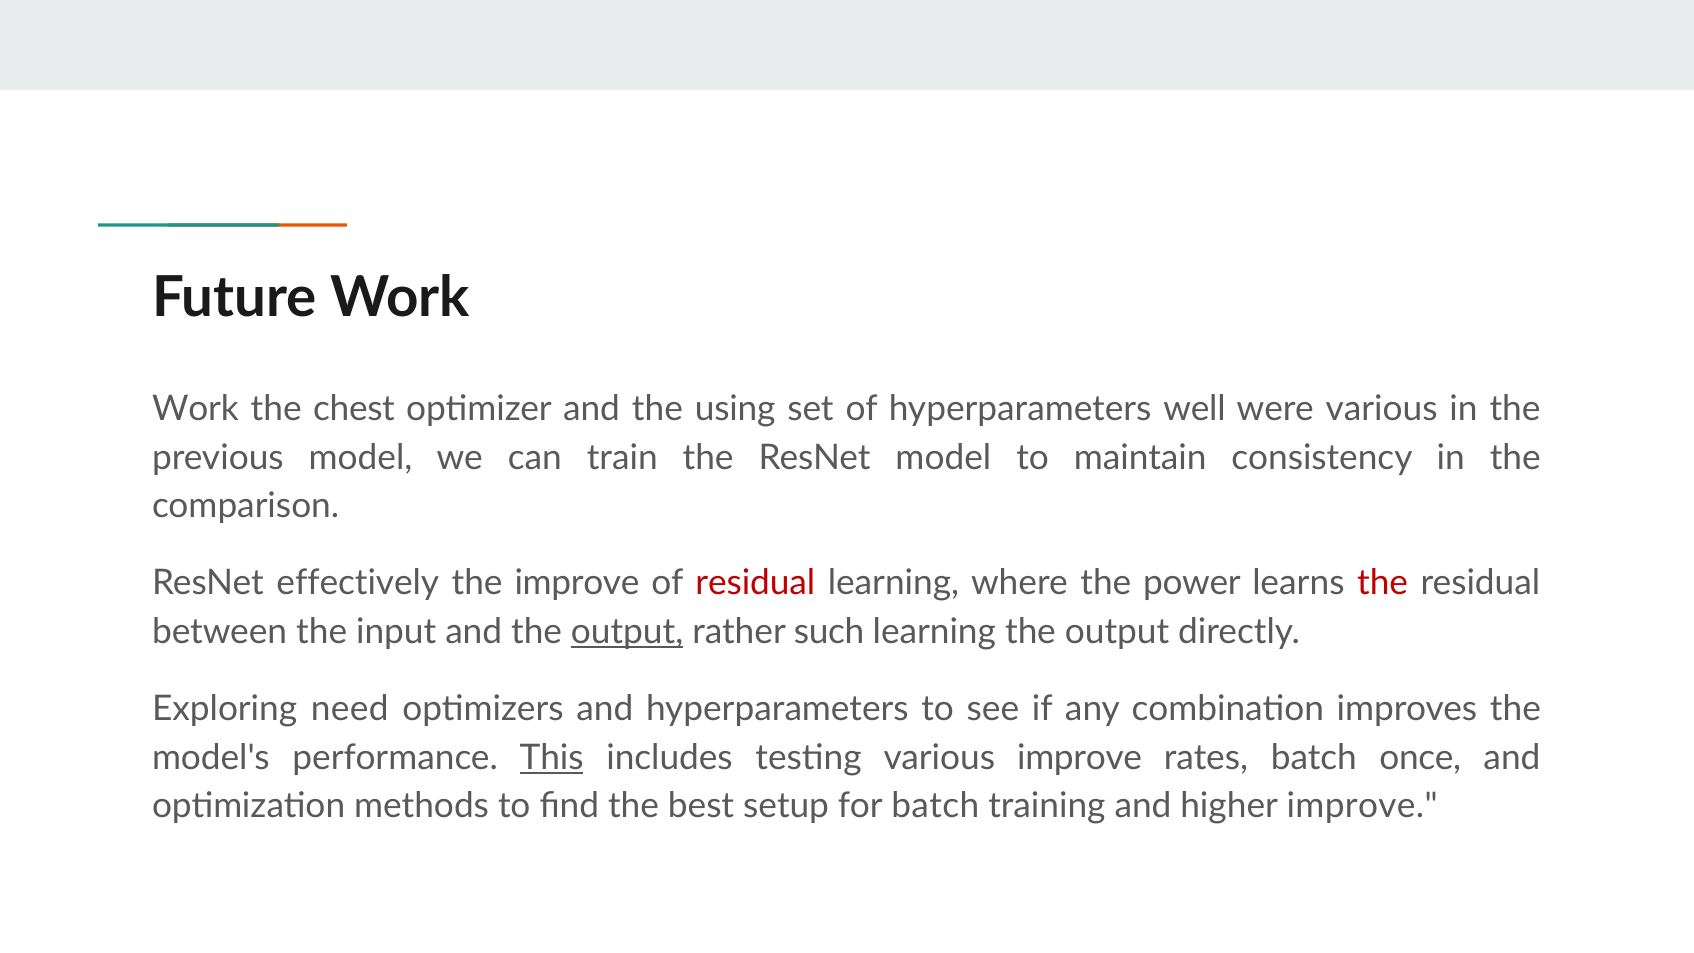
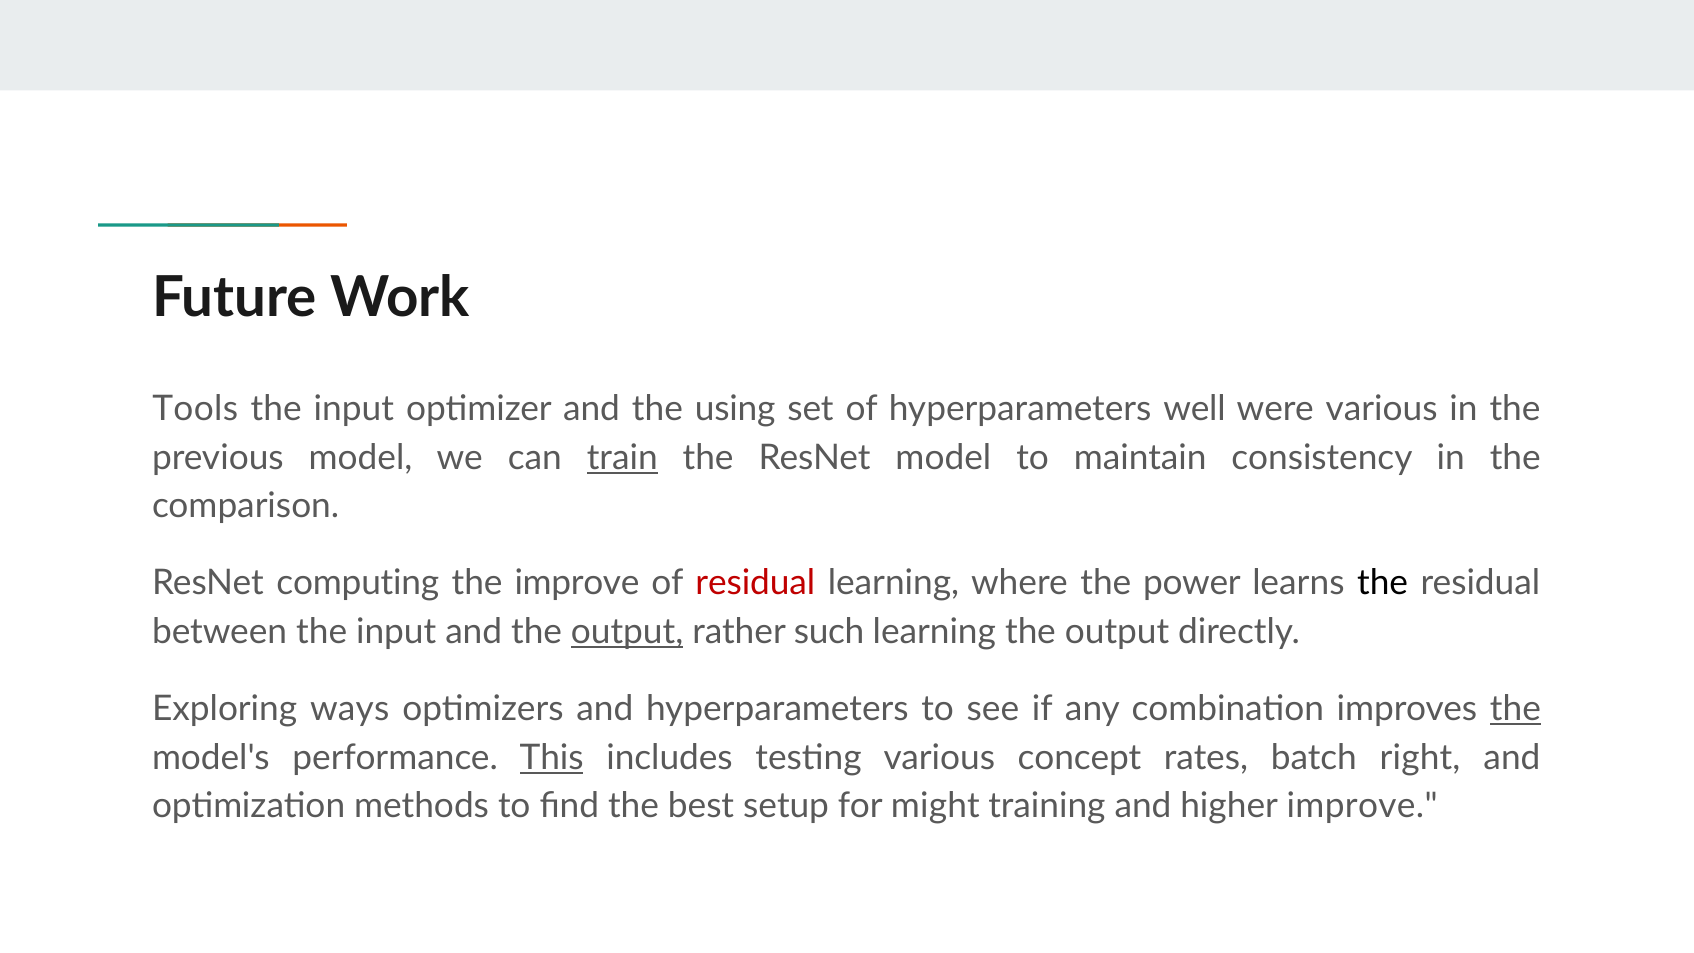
Work: Work -> Tools (195, 409)
chest: chest -> input (354, 409)
train underline: none -> present (622, 458)
effectively: effectively -> computing (358, 583)
the colour: red -> black (1383, 583)
need: need -> ways (350, 709)
the underline: none -> present (1515, 709)
various improve: improve -> concept (1080, 757)
once: once -> right (1420, 757)
for batch: batch -> might (935, 806)
